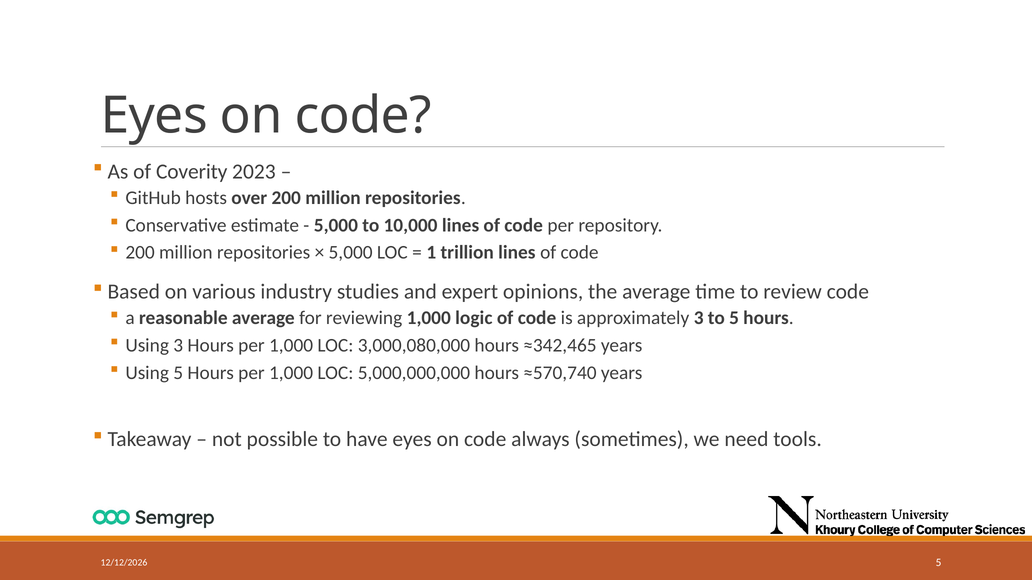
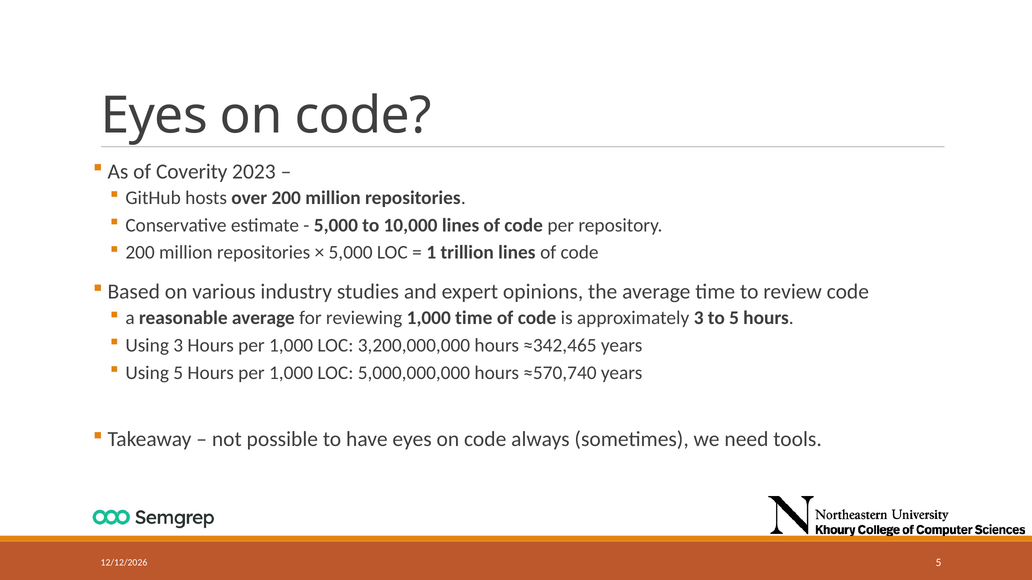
1,000 logic: logic -> time (474, 318)
3,000,080,000: 3,000,080,000 -> 3,200,000,000 (414, 346)
